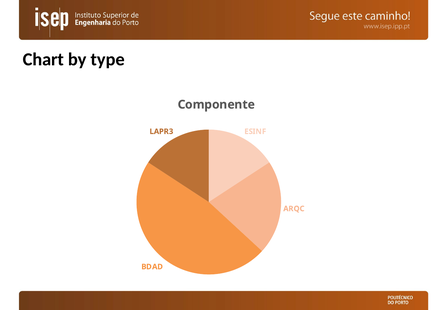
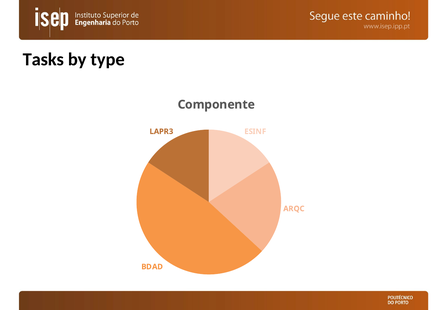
Chart: Chart -> Tasks (43, 59)
